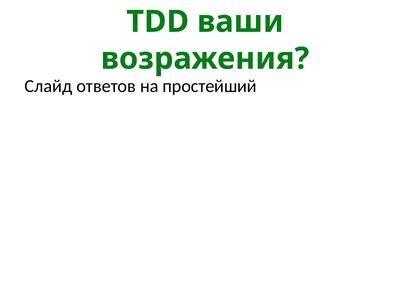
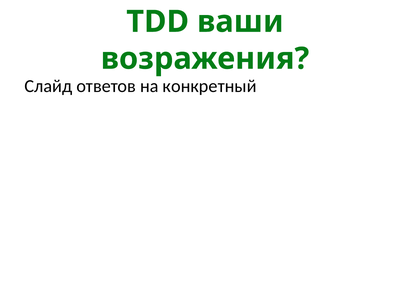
простейший: простейший -> конкретный (210, 86)
